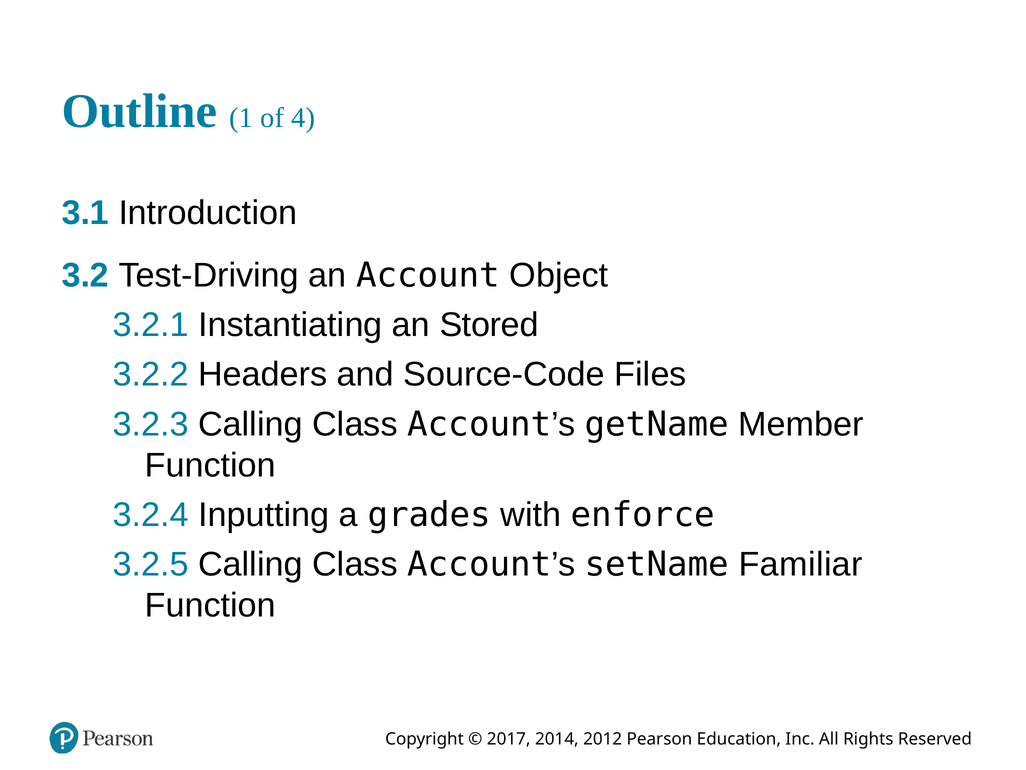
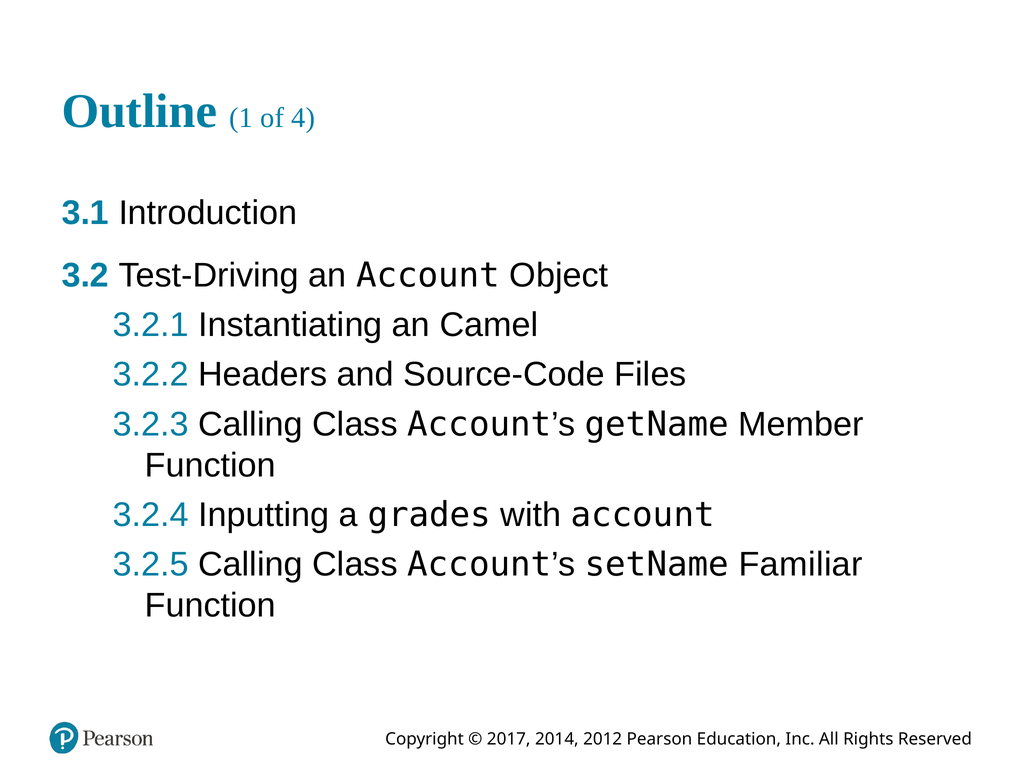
Stored: Stored -> Camel (489, 325)
with enforce: enforce -> account (643, 515)
